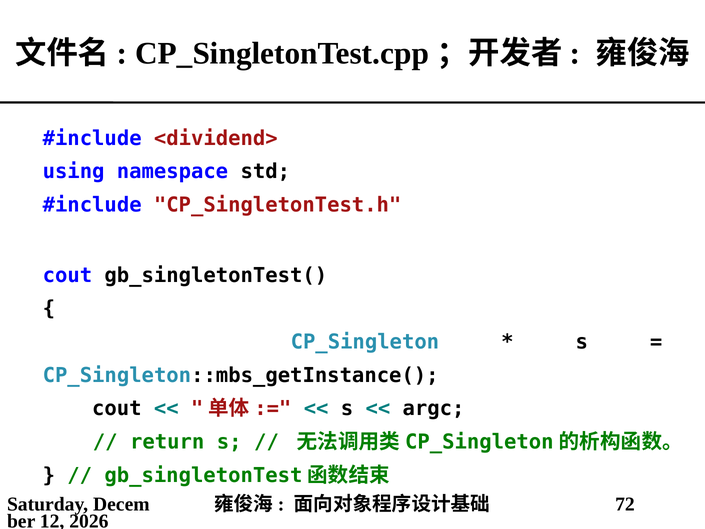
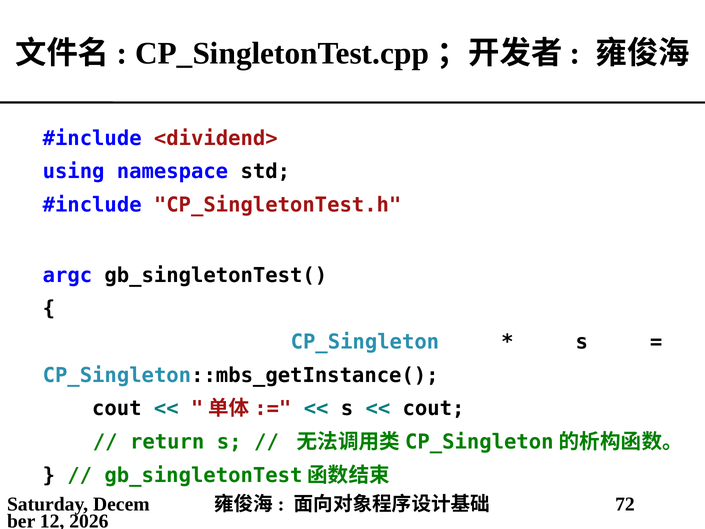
cout: cout -> argc (67, 275)
argc: argc -> cout (434, 408)
